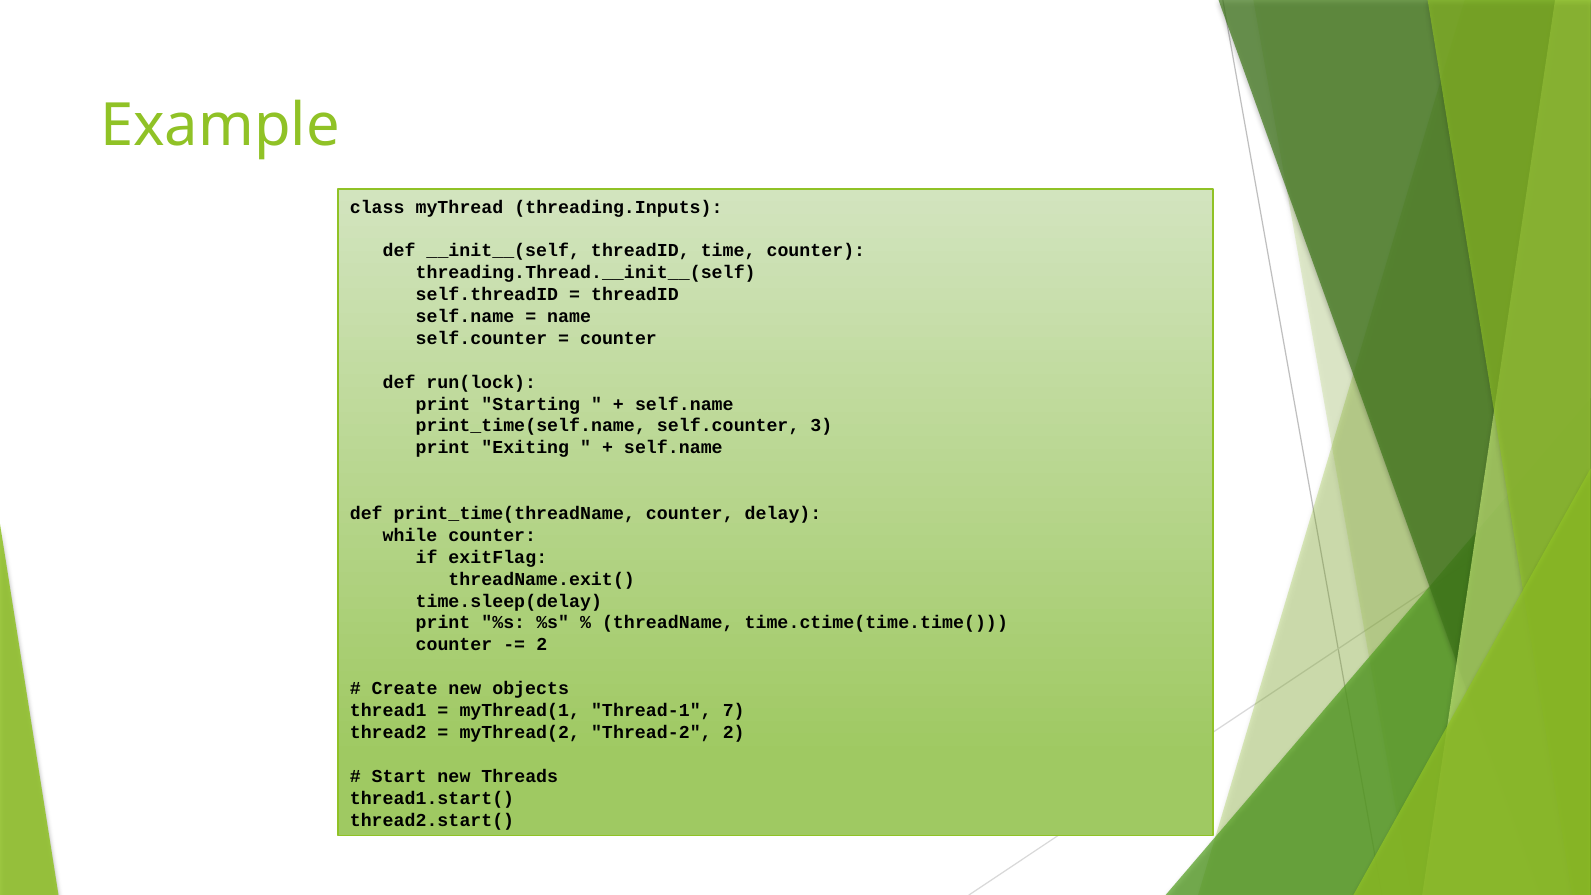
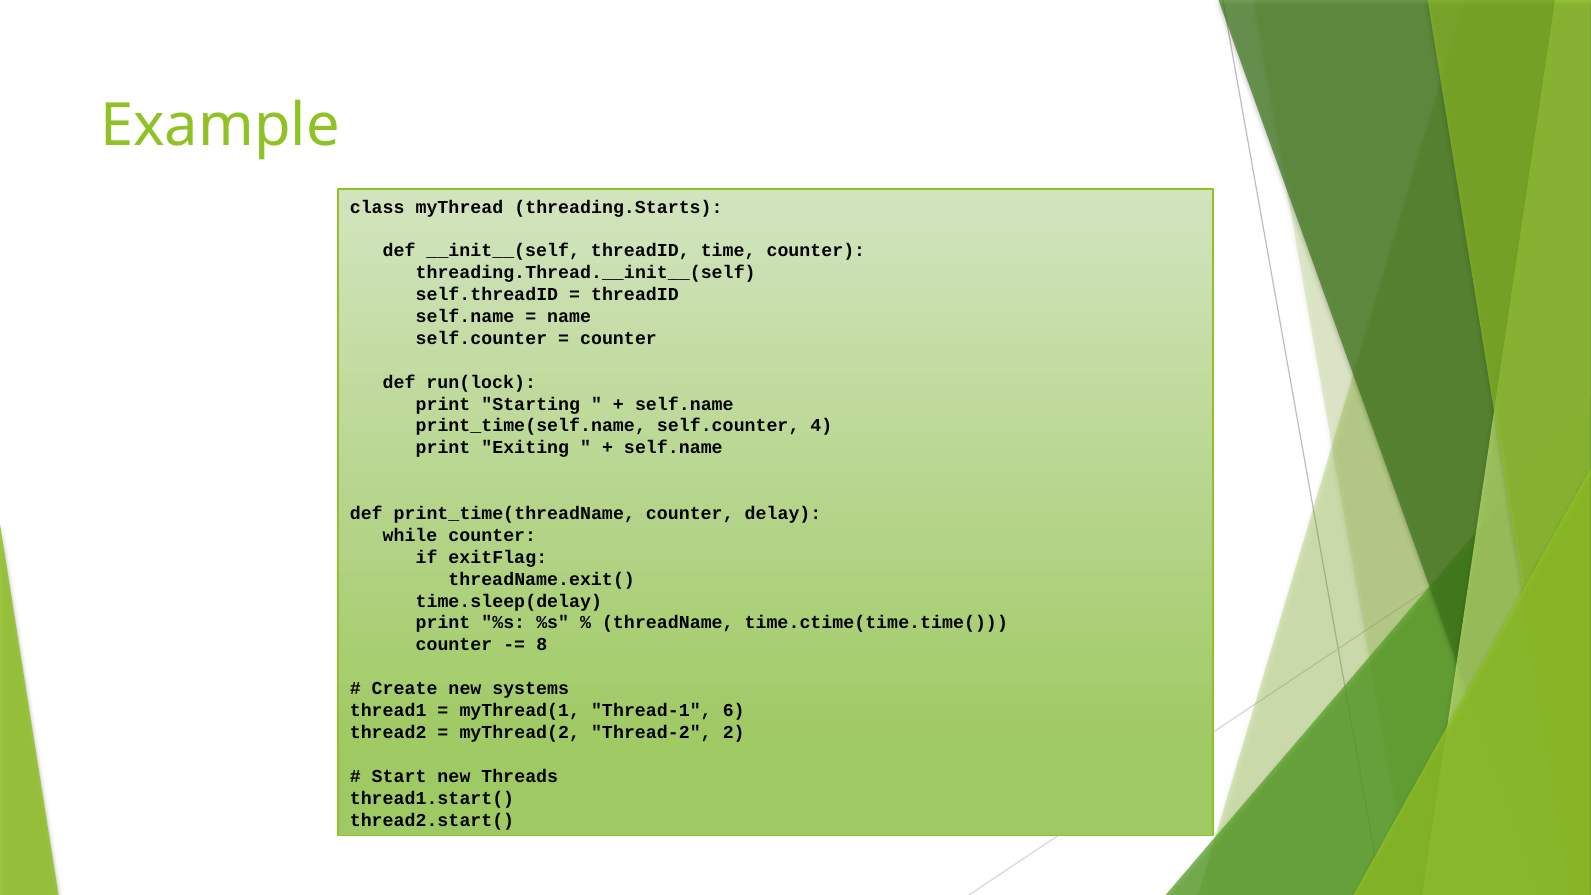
threading.Inputs: threading.Inputs -> threading.Starts (618, 207)
3: 3 -> 4 (821, 426)
2: 2 -> 8 (542, 645)
objects: objects -> systems (531, 689)
7: 7 -> 6 (734, 710)
